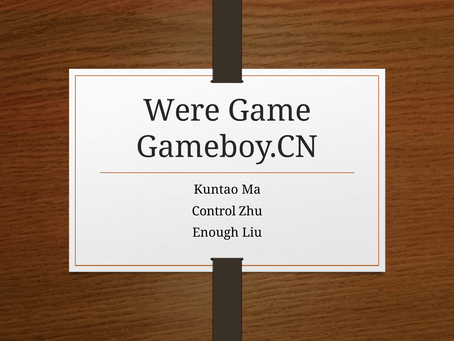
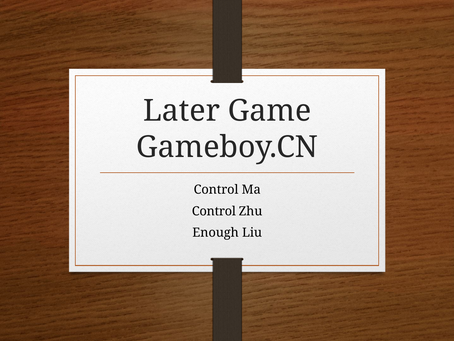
Were: Were -> Later (182, 111)
Kuntao: Kuntao -> Control (216, 189)
